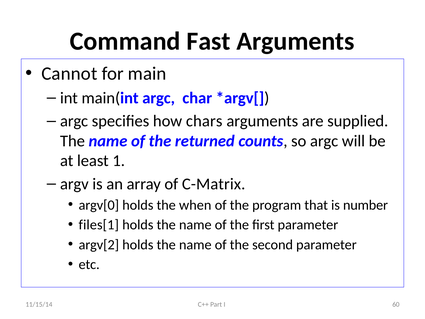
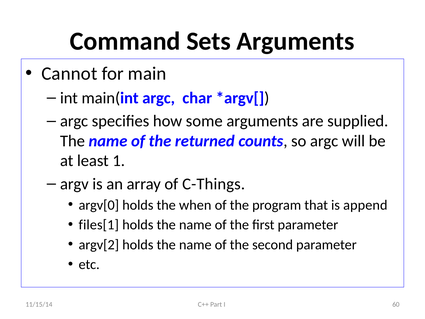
Fast: Fast -> Sets (209, 41)
chars: chars -> some (204, 121)
C-Matrix: C-Matrix -> C-Things (214, 184)
number: number -> append (365, 205)
